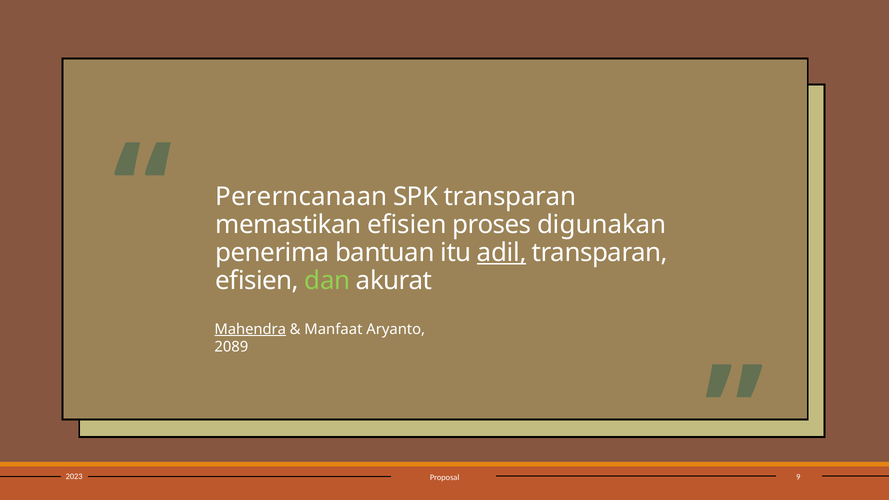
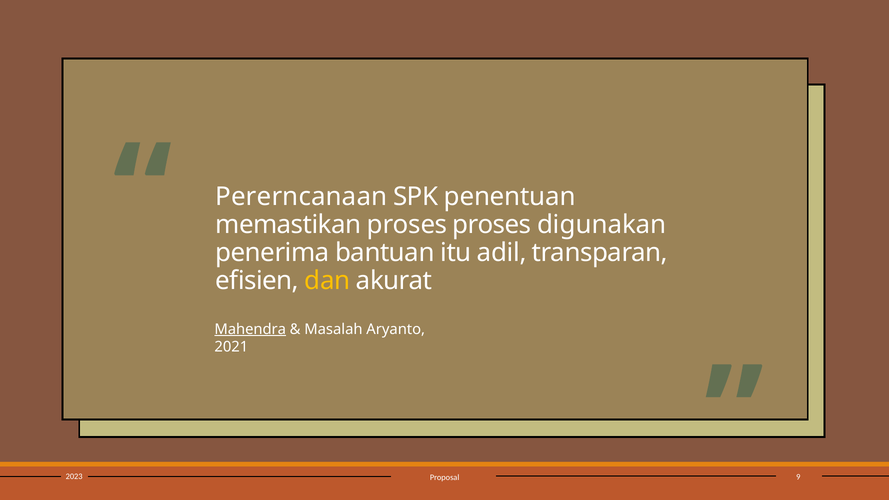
SPK transparan: transparan -> penentuan (510, 197)
memastikan efisien: efisien -> proses (407, 225)
adil underline: present -> none (502, 253)
dan colour: light green -> yellow (327, 281)
Manfaat: Manfaat -> Masalah (333, 329)
2089: 2089 -> 2021 (231, 347)
